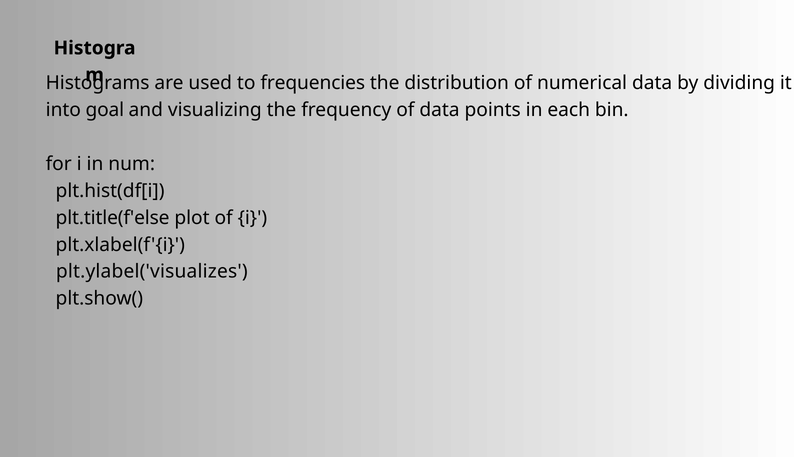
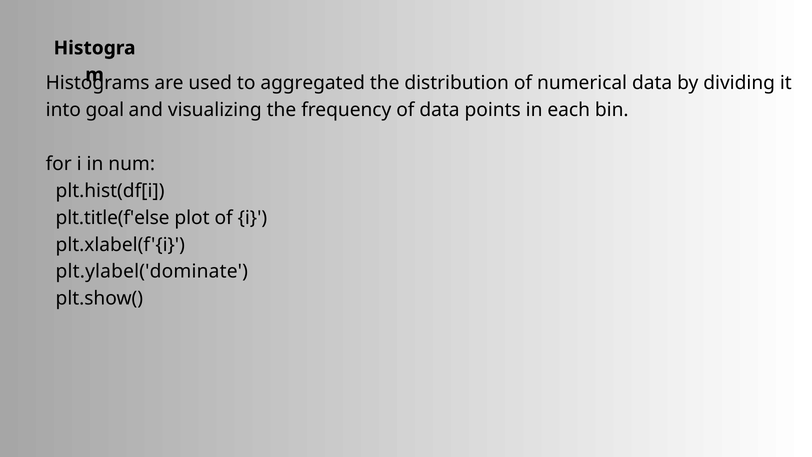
frequencies: frequencies -> aggregated (313, 83)
plt.ylabel('visualizes: plt.ylabel('visualizes -> plt.ylabel('dominate (152, 271)
